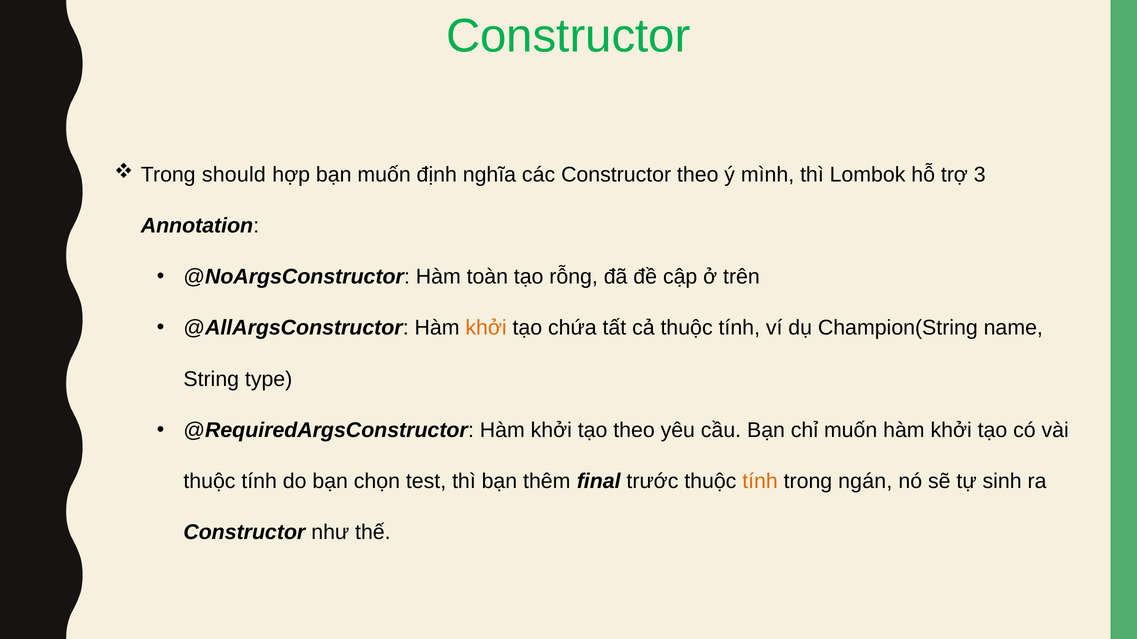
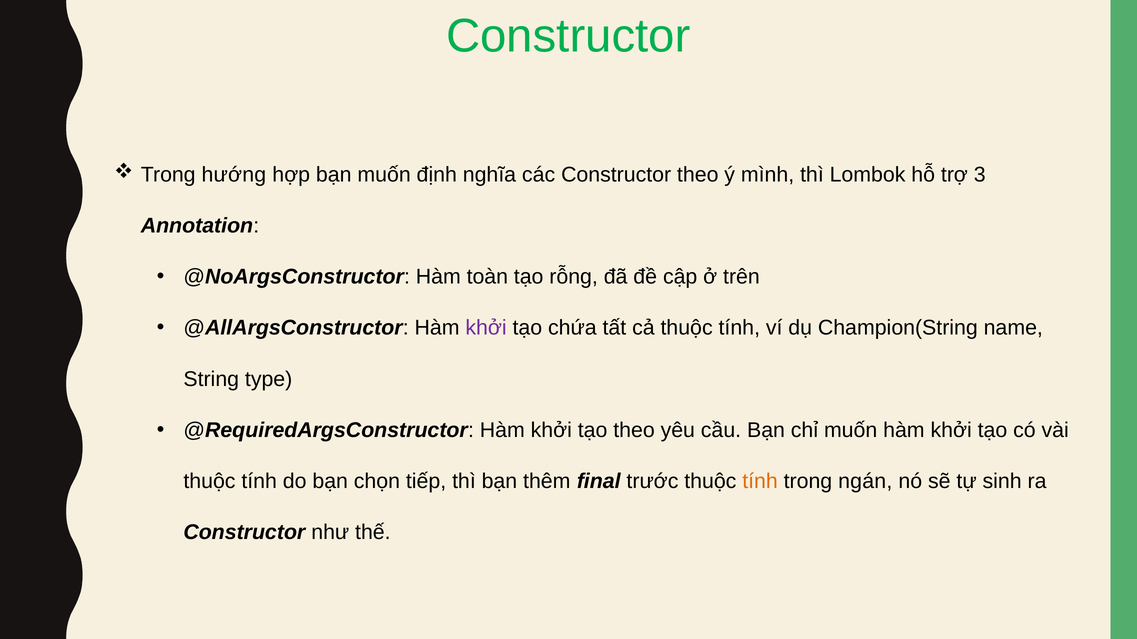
should: should -> hướng (234, 175)
khởi colour: orange -> purple (486, 328)
test: test -> tiếp (426, 482)
